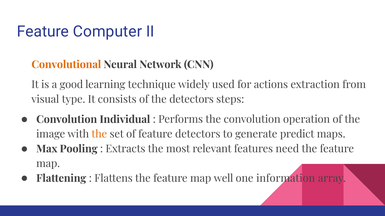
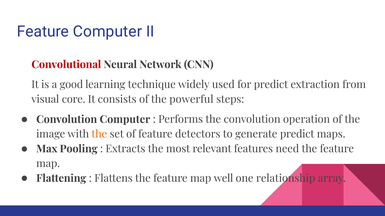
Convolutional colour: orange -> red (66, 65)
for actions: actions -> predict (271, 85)
type: type -> core (74, 100)
the detectors: detectors -> powerful (191, 100)
Convolution Individual: Individual -> Computer (125, 120)
information: information -> relationship (286, 179)
